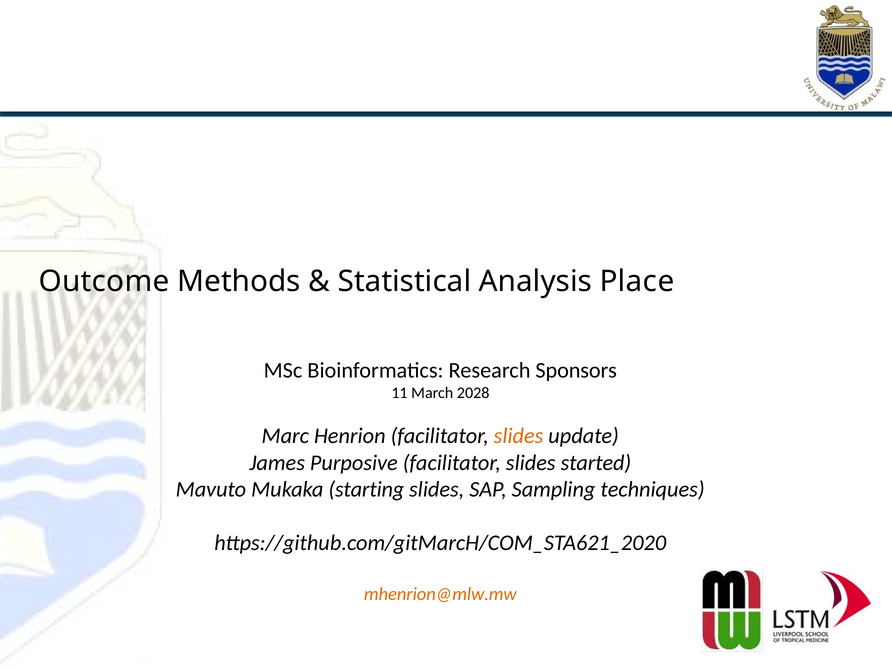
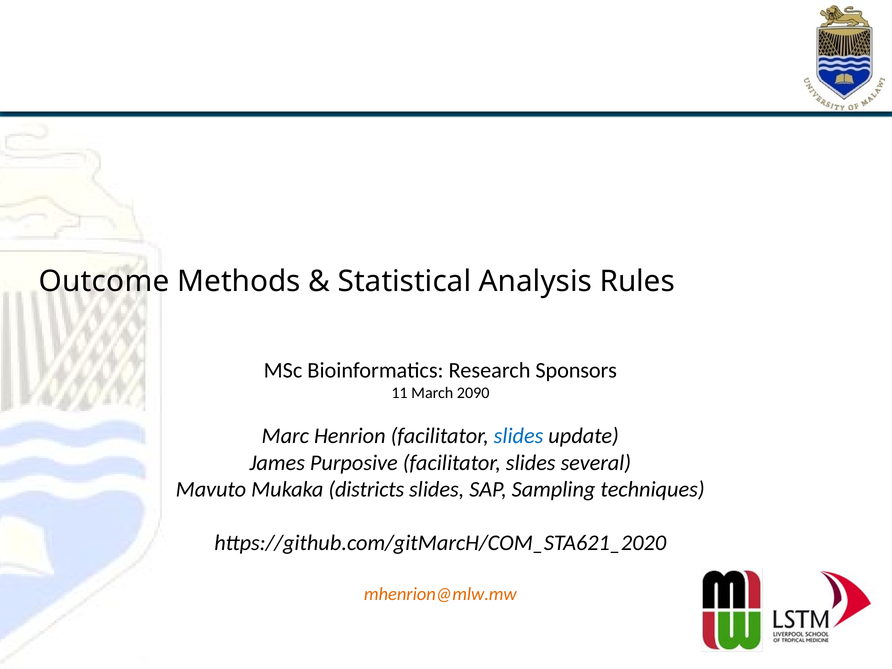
Place: Place -> Rules (637, 282)
2028: 2028 -> 2090 (473, 393)
slides colour: orange -> blue (519, 436)
started: started -> several (596, 463)
starting: starting -> districts (366, 490)
